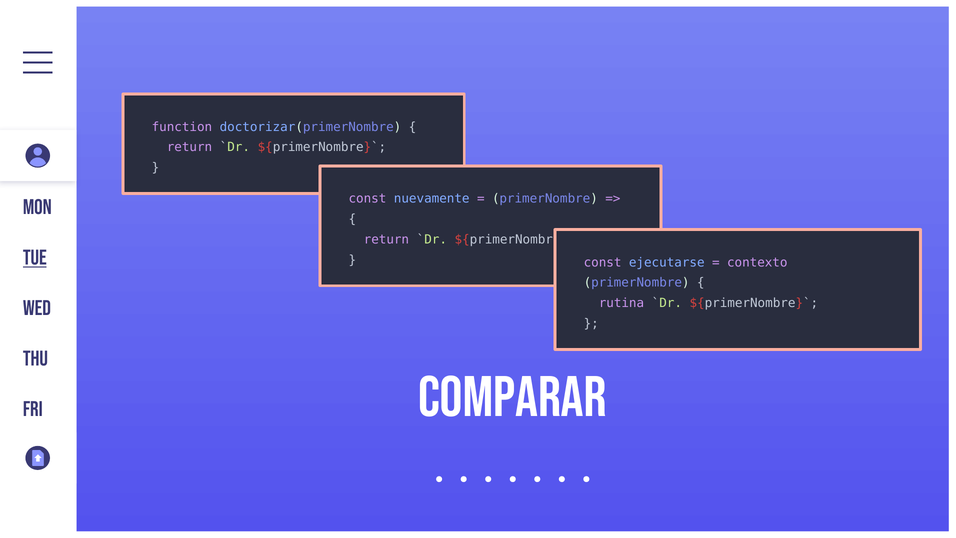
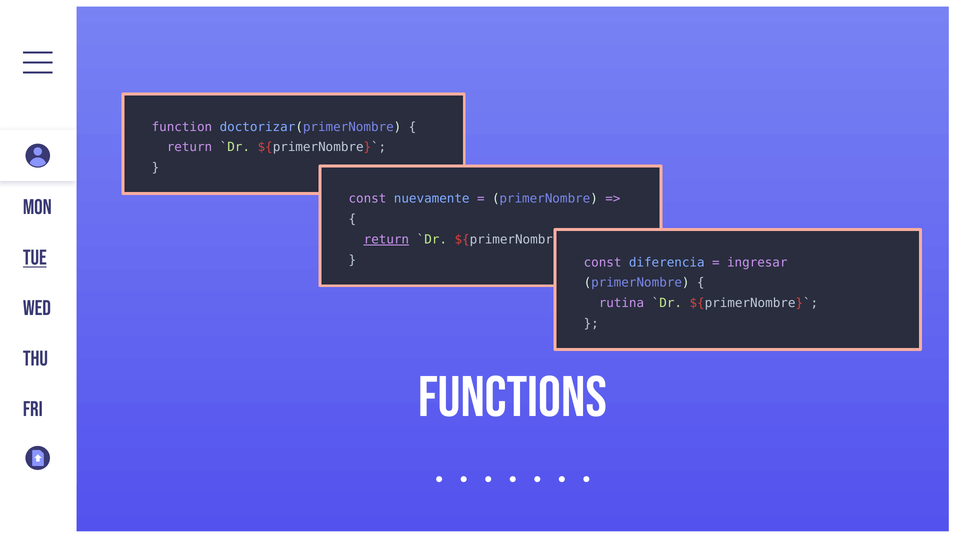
return underline: none -> present (386, 239)
ejecutarse: ejecutarse -> diferencia (667, 262)
contexto: contexto -> ingresar (757, 262)
Comparar: Comparar -> Functions (512, 397)
